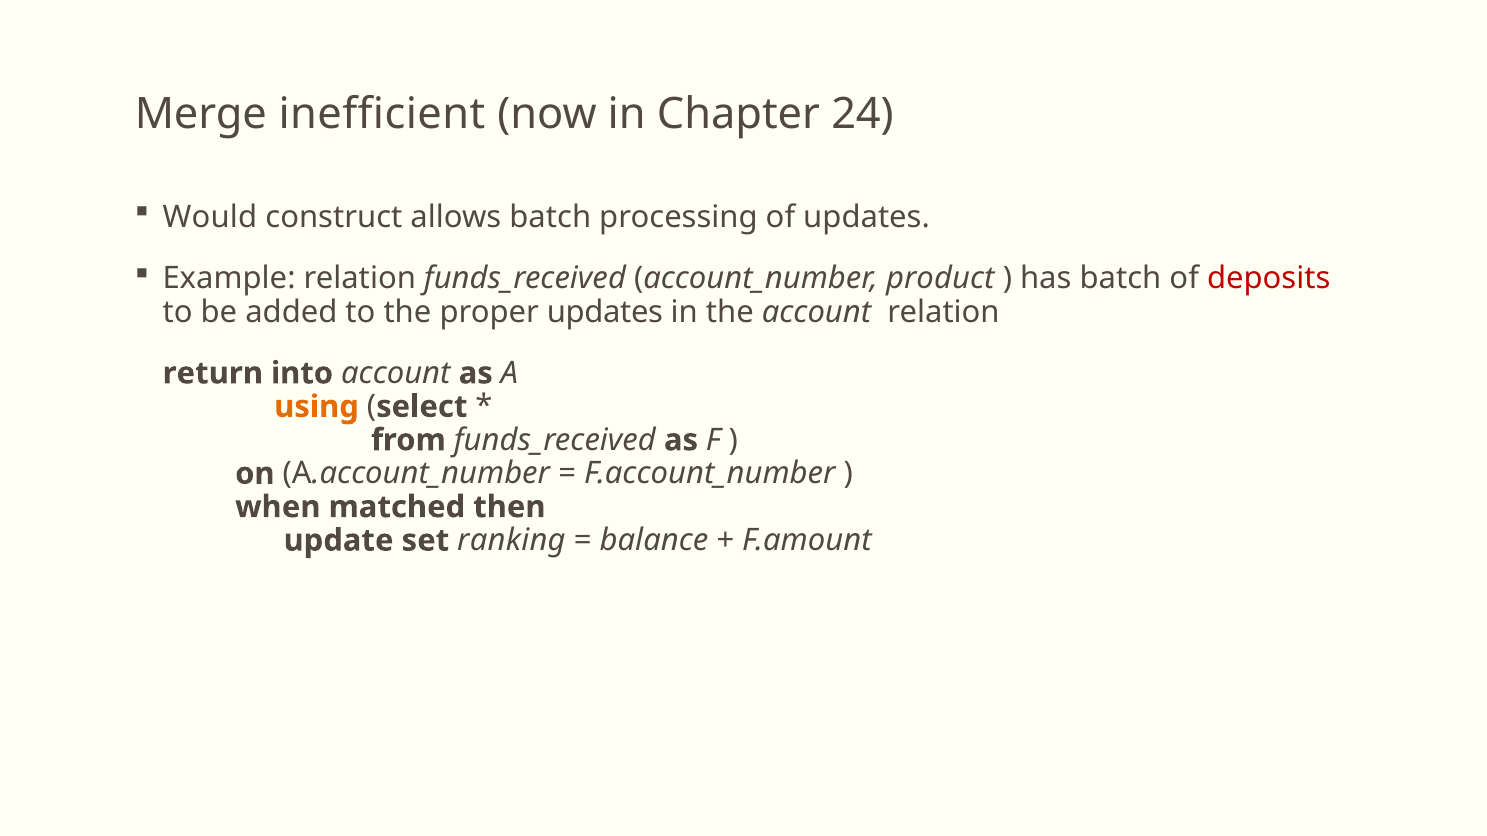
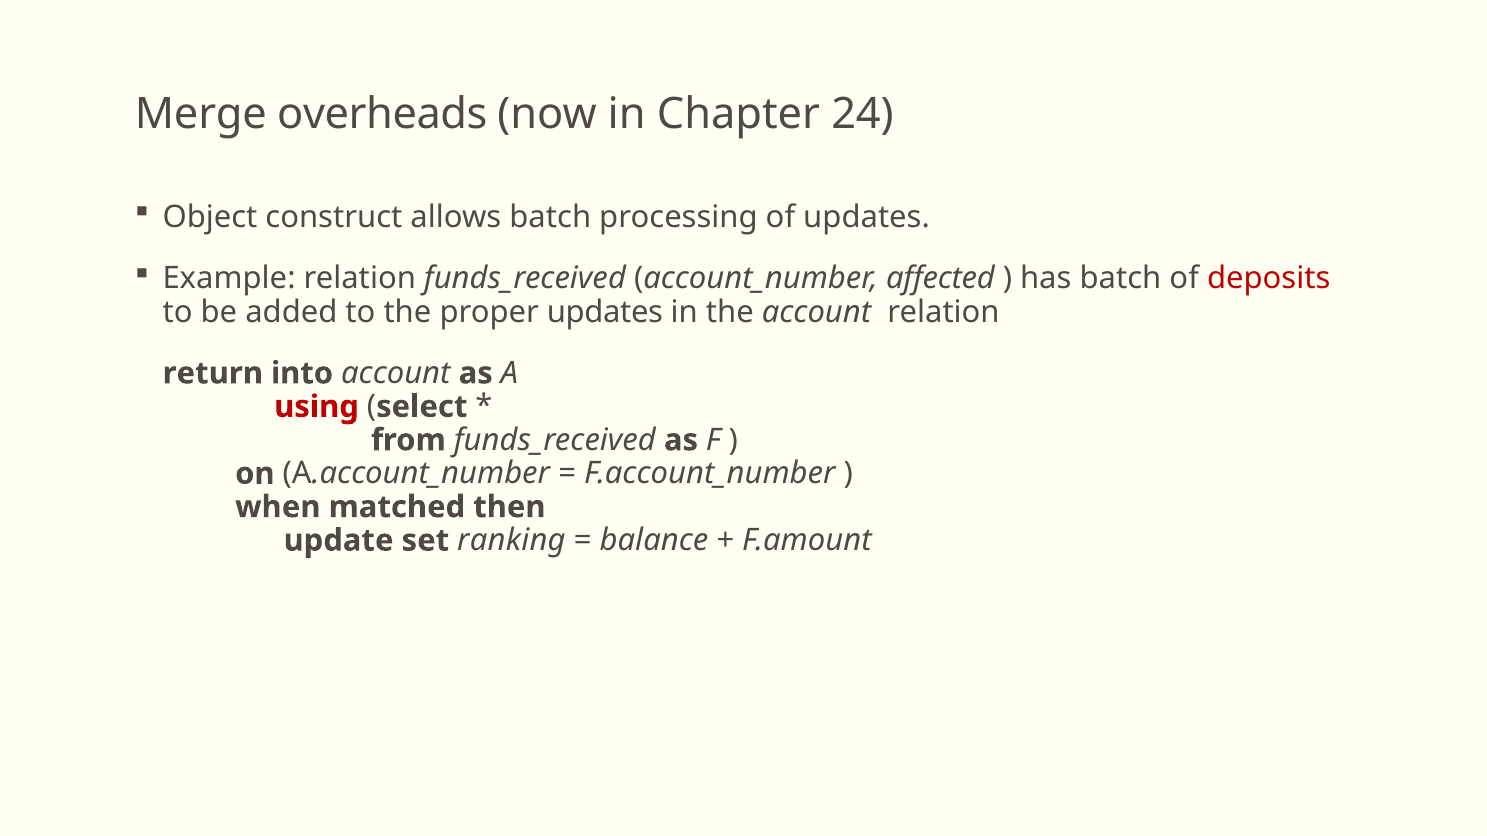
inefficient: inefficient -> overheads (382, 114)
Would: Would -> Object (210, 217)
product: product -> affected (940, 279)
using colour: orange -> red (317, 407)
